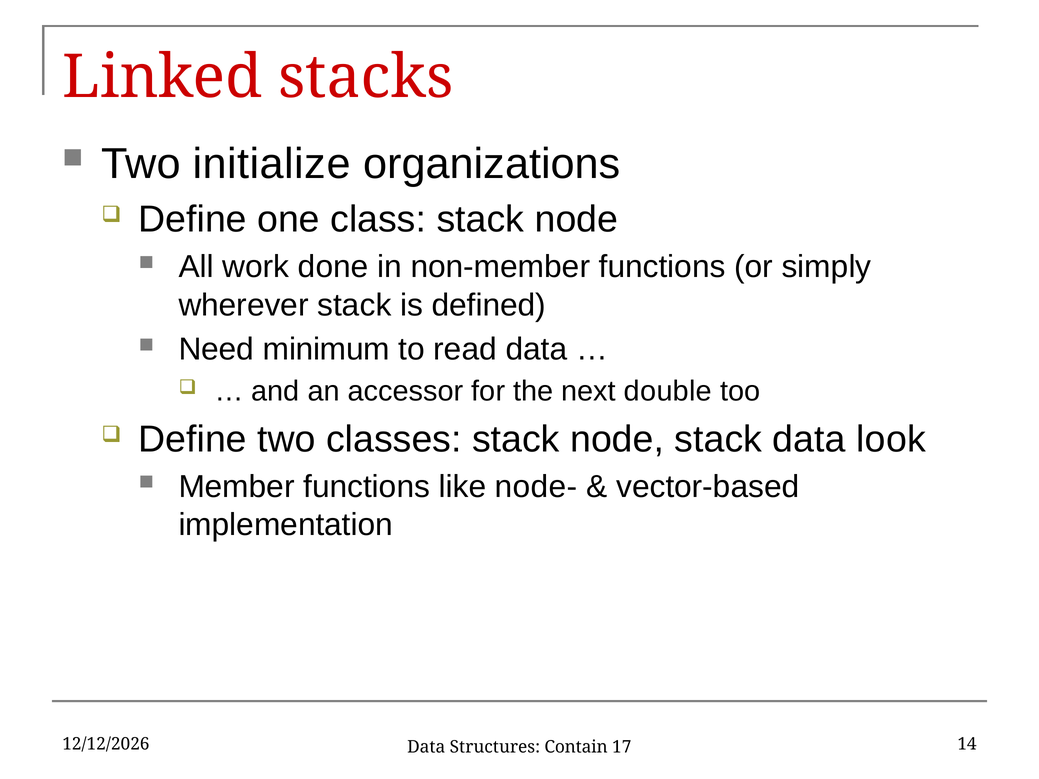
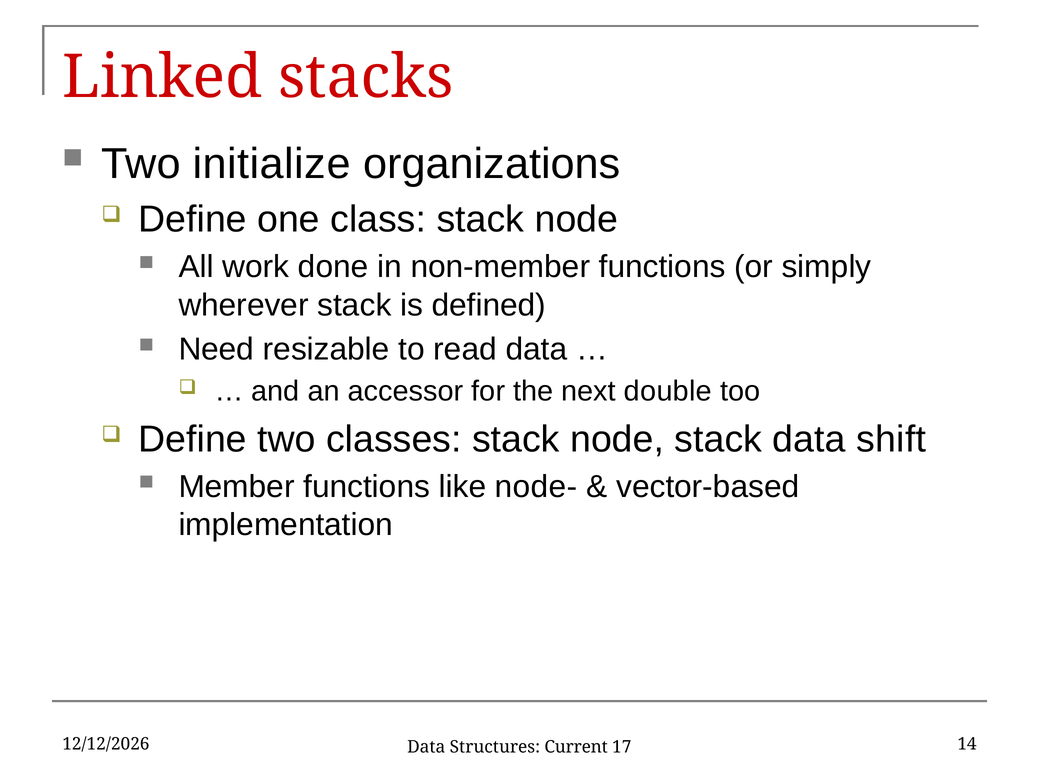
minimum: minimum -> resizable (326, 350)
look: look -> shift (891, 439)
Contain: Contain -> Current (576, 748)
